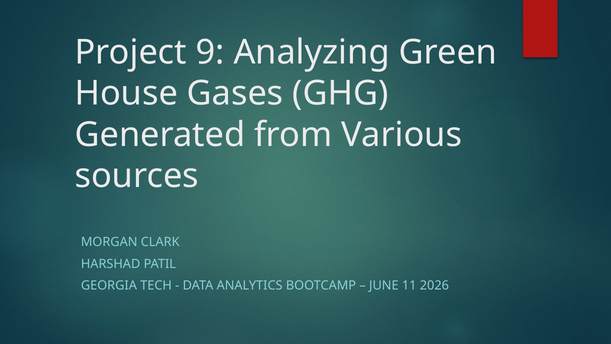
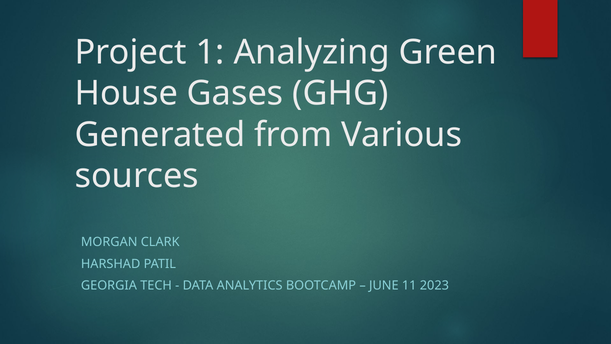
9: 9 -> 1 (210, 52)
2026: 2026 -> 2023 (434, 285)
